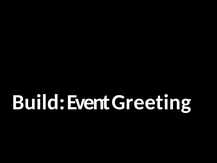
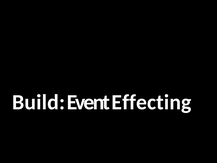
Greeting: Greeting -> Effecting (151, 102)
